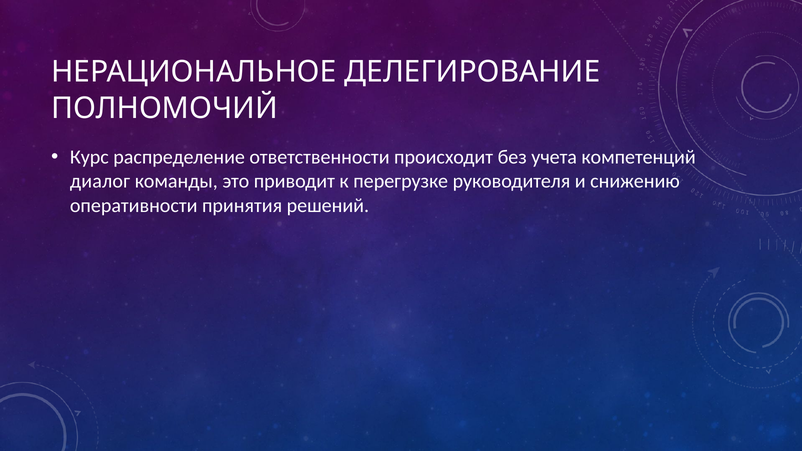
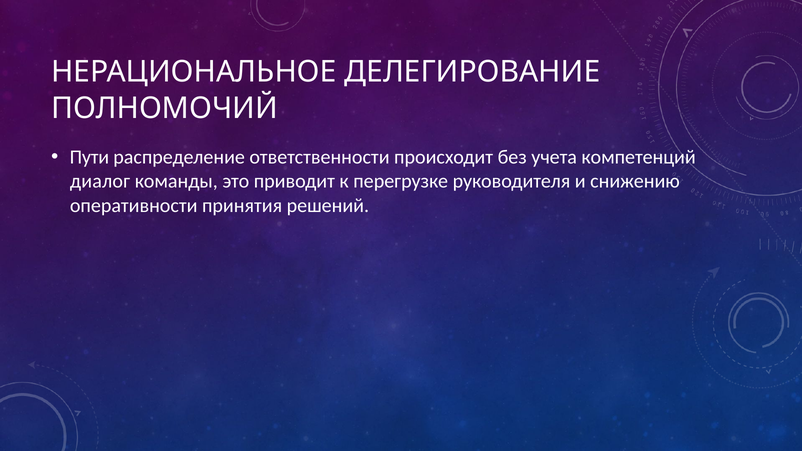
Курс: Курс -> Пути (89, 157)
